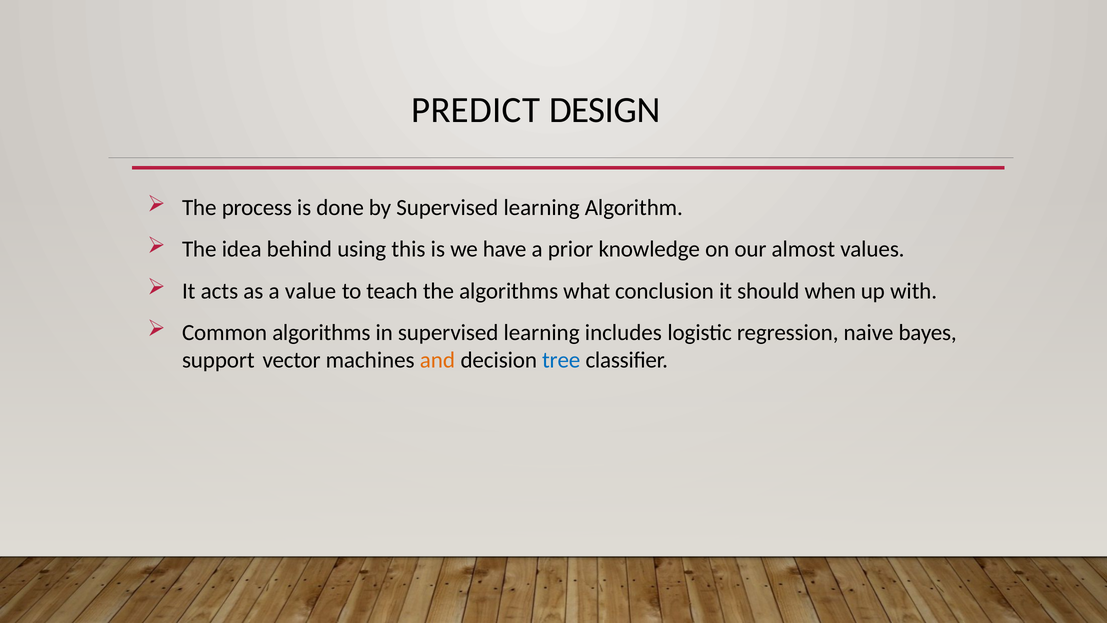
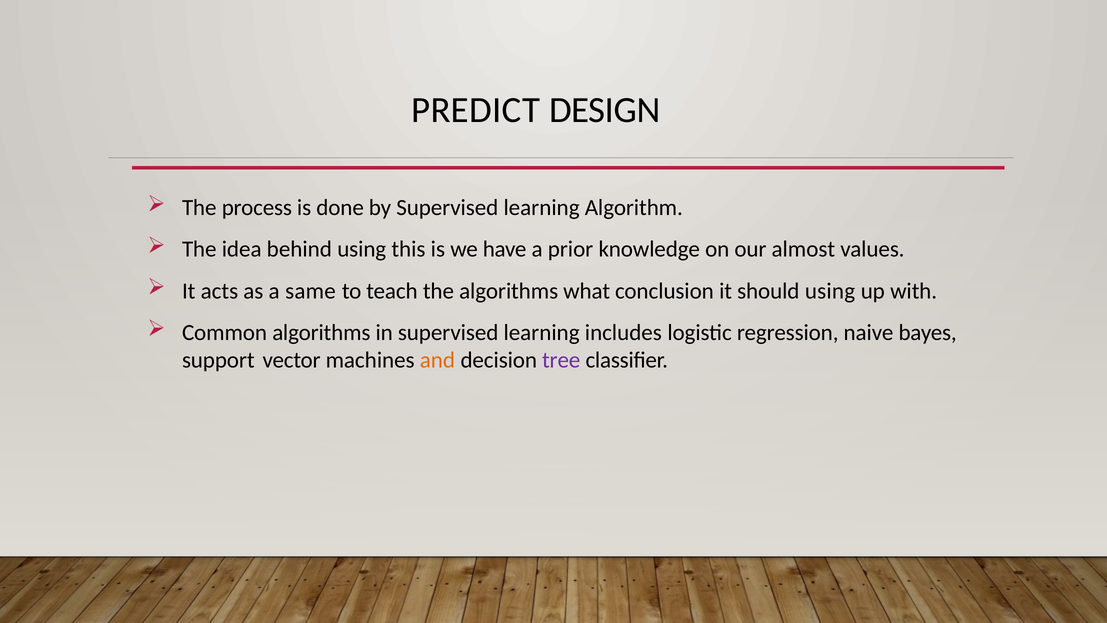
value: value -> same (311, 291)
should when: when -> using (830, 291)
tree colour: blue -> purple (561, 360)
